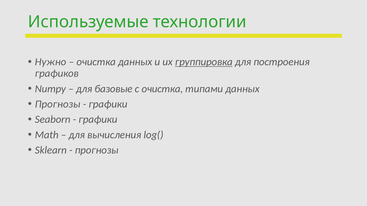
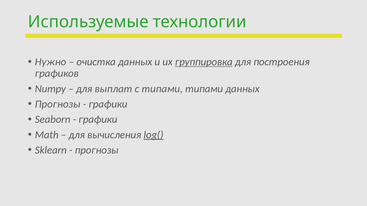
базовые: базовые -> выплат (113, 89)
с очистка: очистка -> типами (162, 89)
log( underline: none -> present (154, 135)
